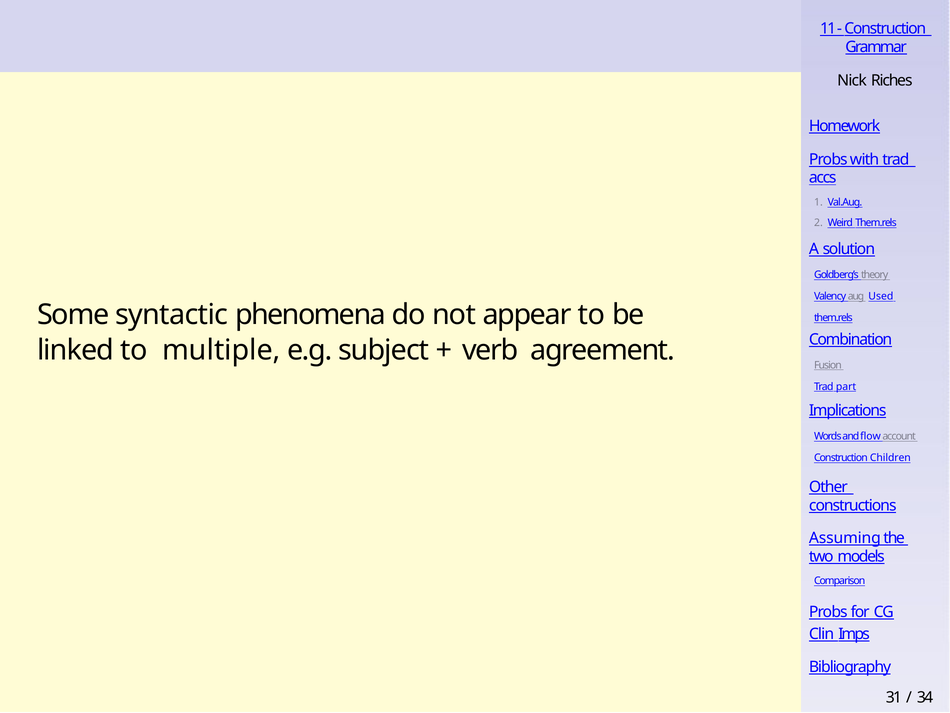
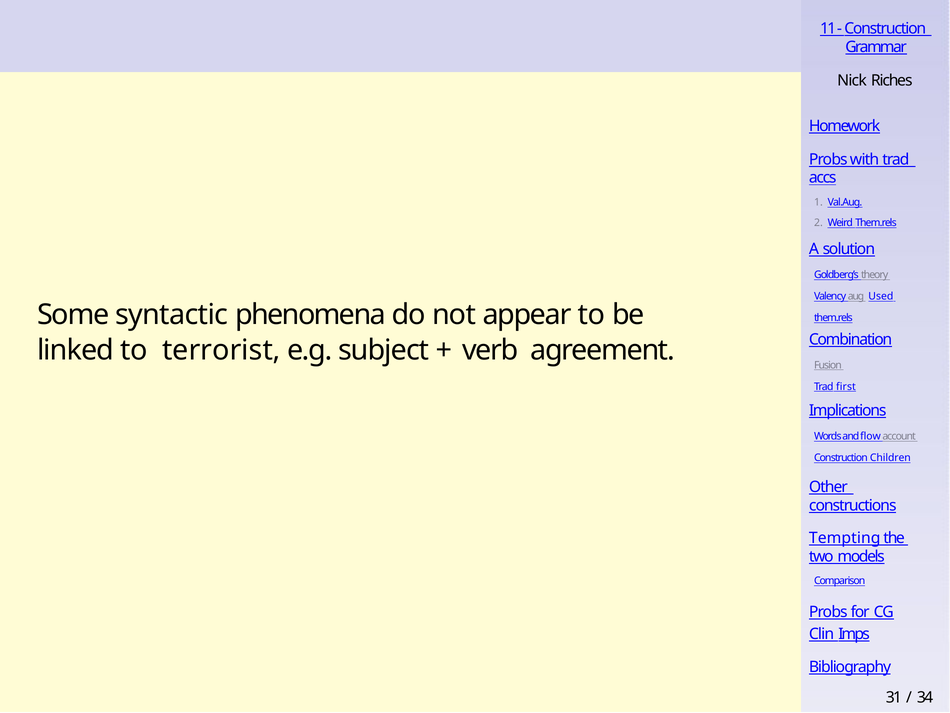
multiple: multiple -> terrorist (221, 350)
part: part -> first (846, 387)
Assuming: Assuming -> Tempting (845, 538)
